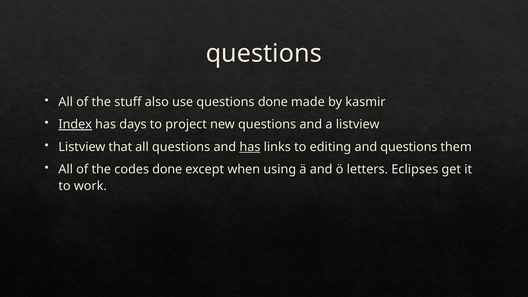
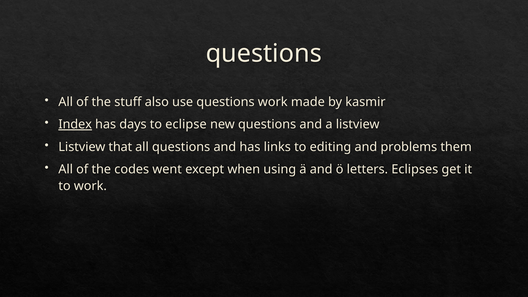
questions done: done -> work (273, 102)
project: project -> eclipse (186, 124)
has underline: present -> none (250, 147)
and questions: questions -> problems (409, 147)
codes done: done -> went (167, 169)
